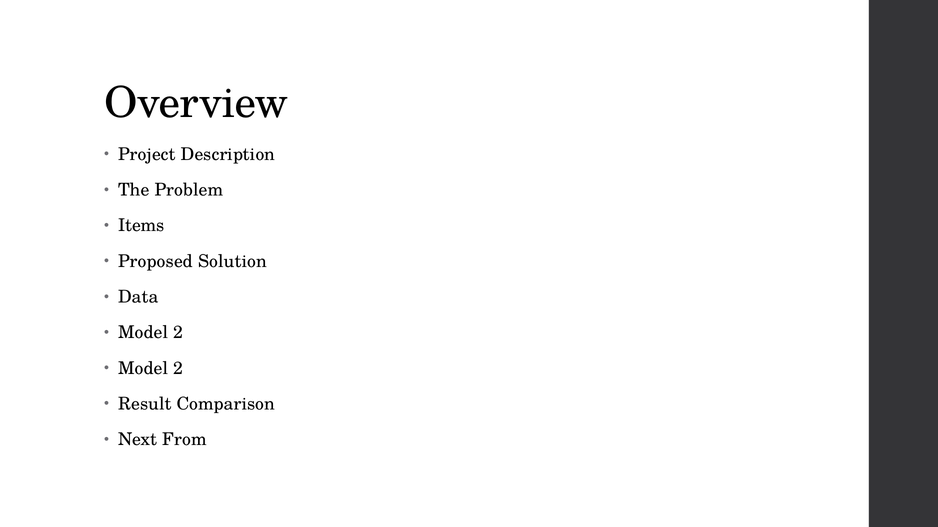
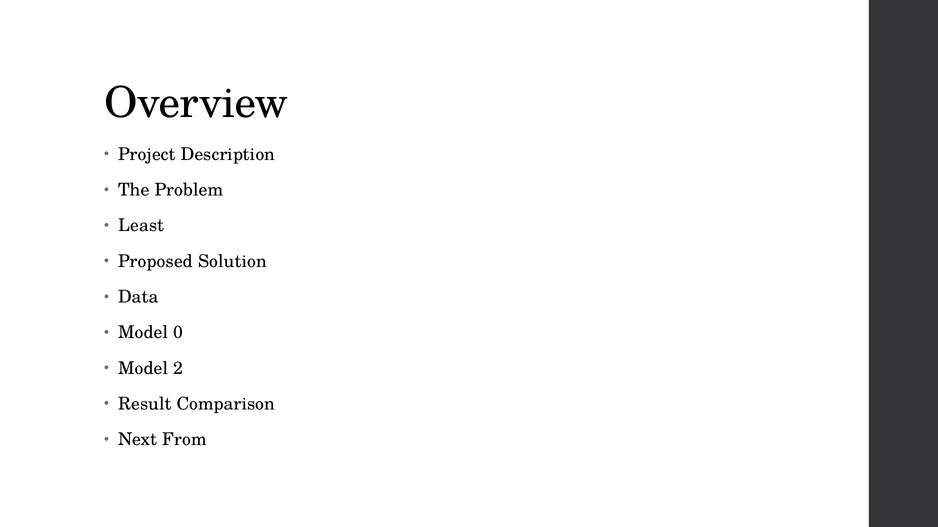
Items: Items -> Least (141, 226)
2: 2 -> 0 (178, 333)
